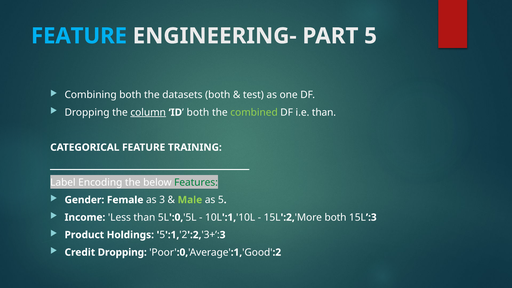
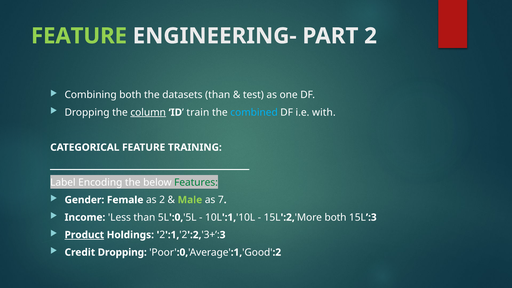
FEATURE colour: light blue -> light green (79, 36)
PART 5: 5 -> 2 (371, 36)
datasets both: both -> than (218, 95)
both: both -> train (198, 112)
combined colour: light green -> light blue (254, 112)
i.e than: than -> with (324, 112)
as 3: 3 -> 2 (162, 200)
as 5: 5 -> 7 (221, 200)
Product underline: none -> present (84, 235)
5: 5 -> 2 (162, 235)
